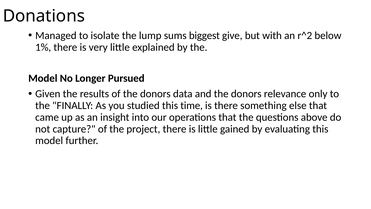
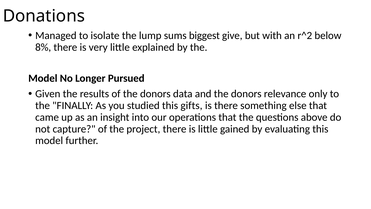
1%: 1% -> 8% (43, 47)
time: time -> gifts (191, 105)
